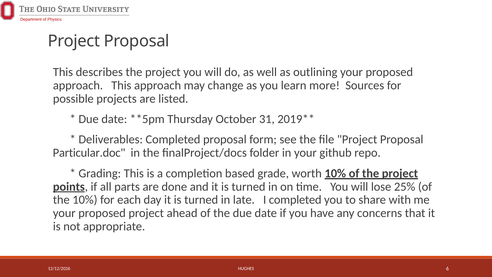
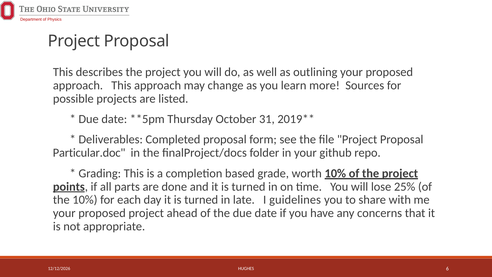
I completed: completed -> guidelines (295, 200)
